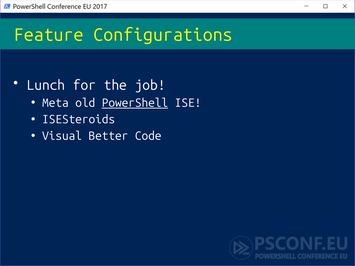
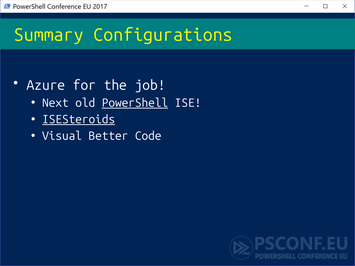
Feature: Feature -> Summary (49, 35)
Lunch: Lunch -> Azure (46, 85)
Meta: Meta -> Next (55, 103)
ISESteroids underline: none -> present (79, 120)
